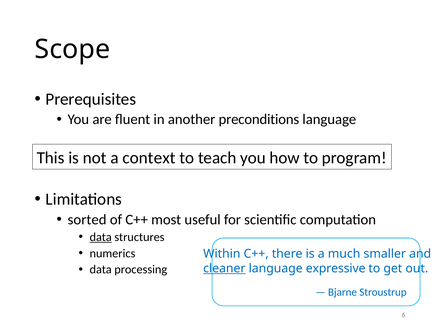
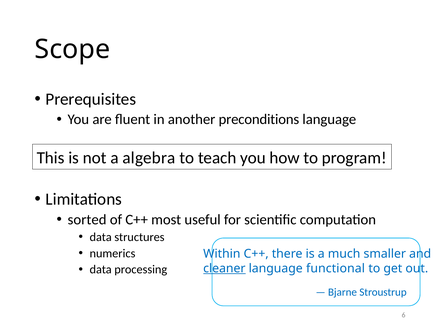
context: context -> algebra (149, 158)
data underline: present -> none (101, 237)
expressive: expressive -> functional (336, 268)
